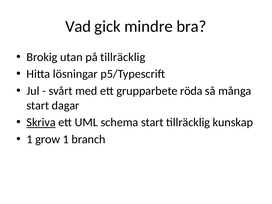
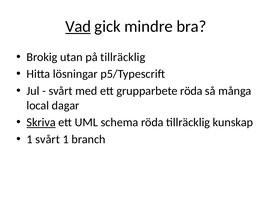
Vad underline: none -> present (78, 26)
start: start -> local (38, 105)
schema start: start -> röda (152, 122)
1 grow: grow -> svårt (48, 139)
